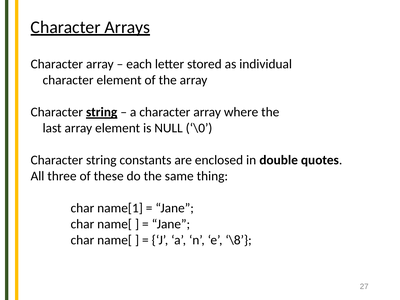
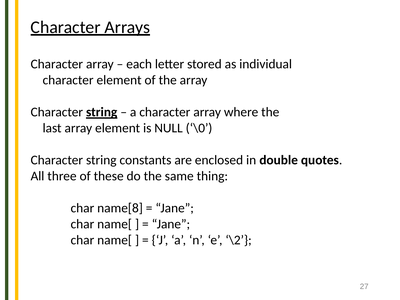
name[1: name[1 -> name[8 (120, 208)
\8: \8 -> \2 (239, 240)
